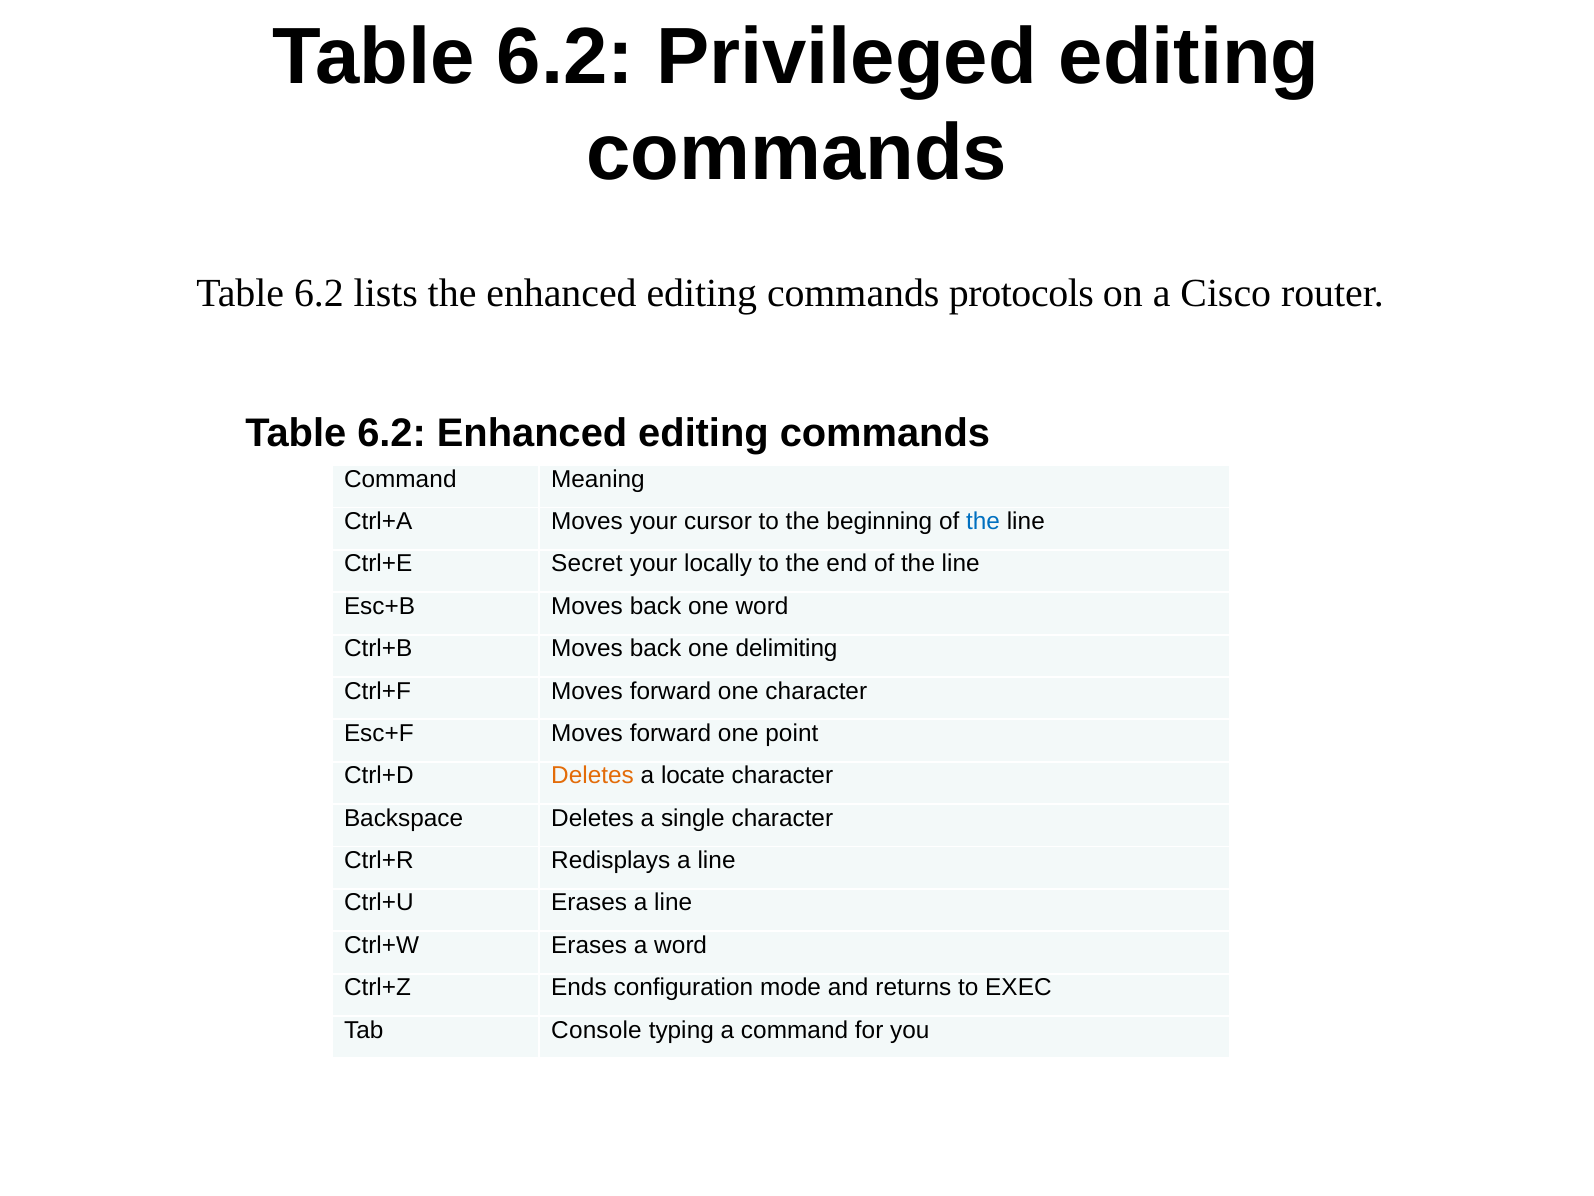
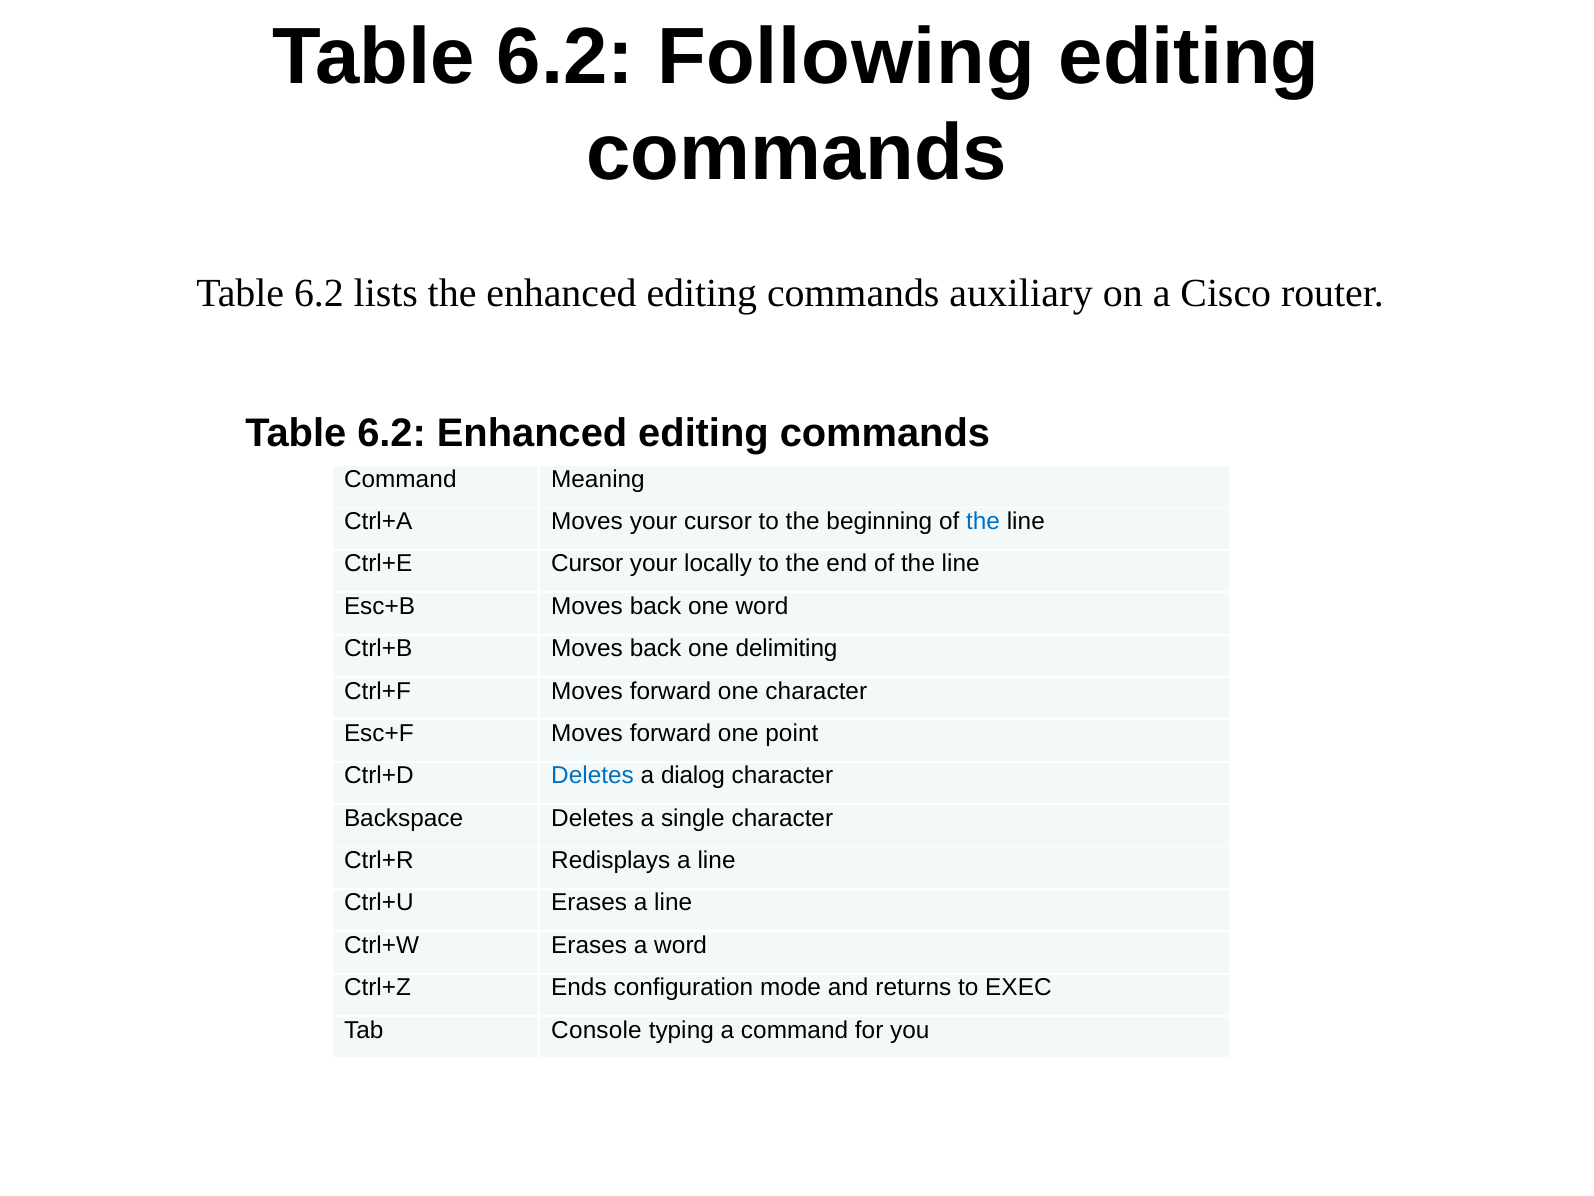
Privileged: Privileged -> Following (846, 57)
protocols: protocols -> auxiliary (1021, 293)
Ctrl+E Secret: Secret -> Cursor (587, 564)
Deletes colour: orange -> blue (592, 775)
locate: locate -> dialog (693, 775)
